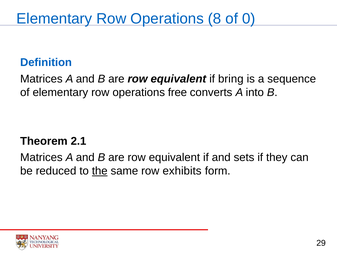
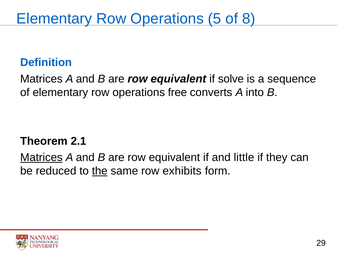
8: 8 -> 5 (215, 19)
0: 0 -> 8 (249, 19)
bring: bring -> solve (231, 79)
Matrices underline: none -> present (41, 157)
sets: sets -> little (244, 157)
